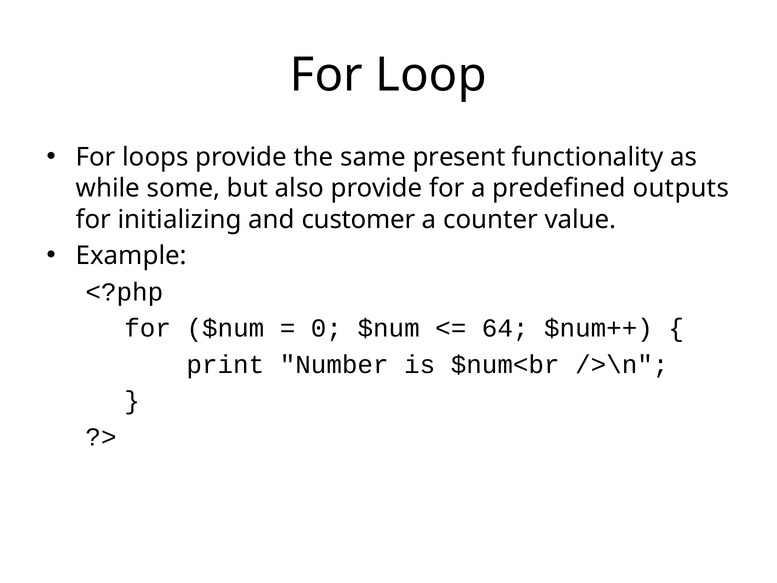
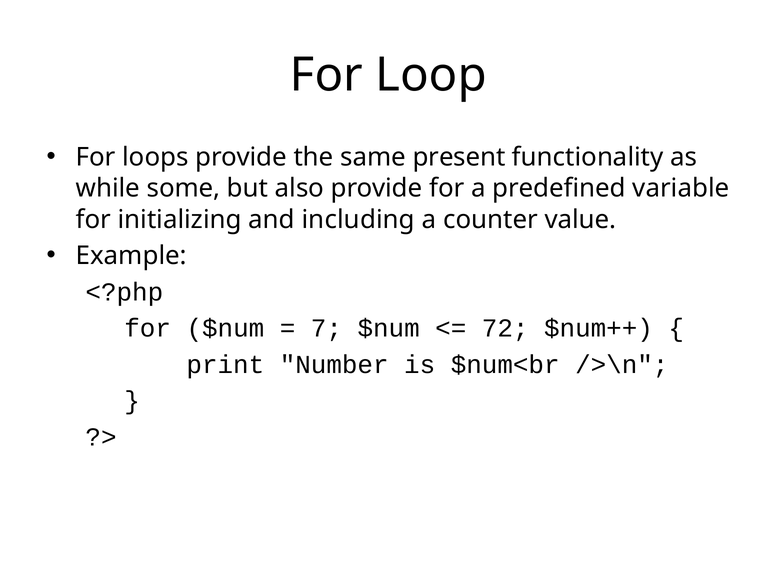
outputs: outputs -> variable (681, 188)
customer: customer -> including (358, 219)
0: 0 -> 7 (326, 328)
64: 64 -> 72 (505, 328)
